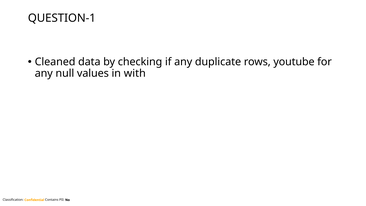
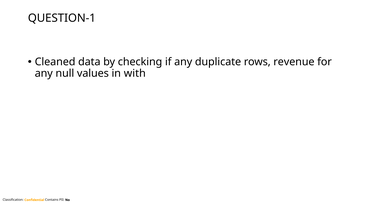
youtube: youtube -> revenue (294, 62)
